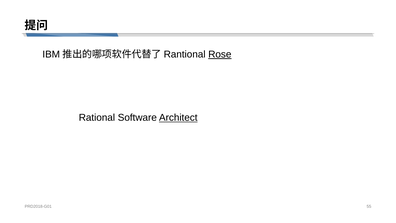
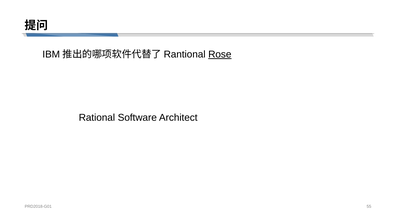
Architect underline: present -> none (178, 118)
